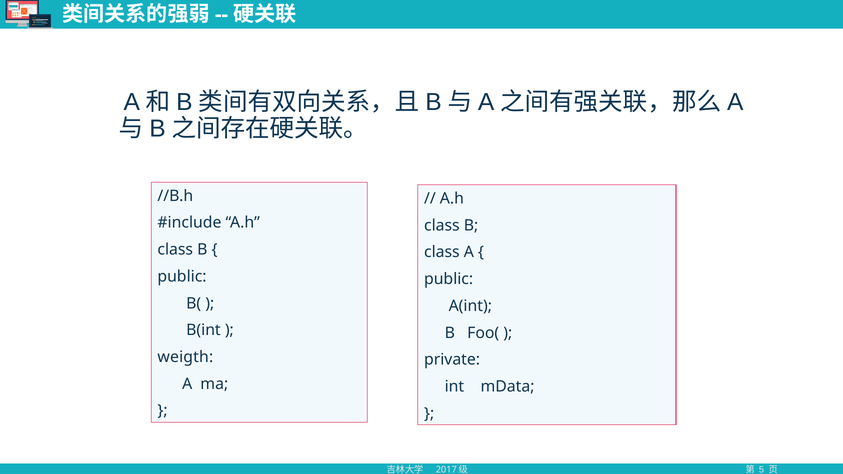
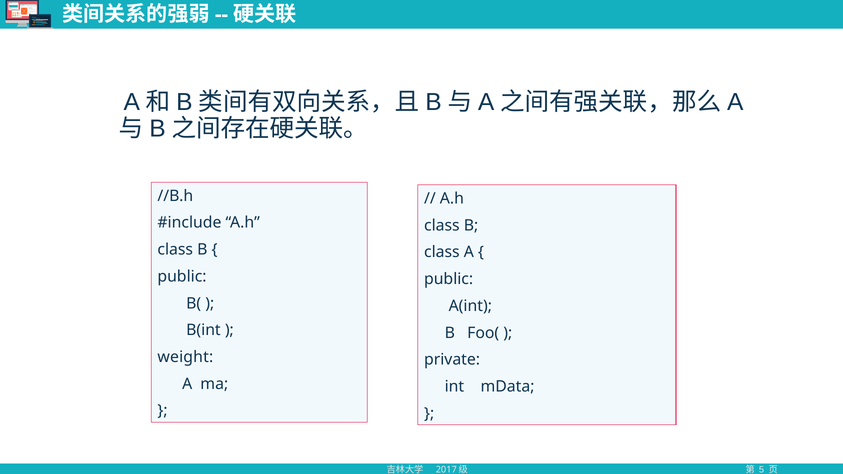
weigth: weigth -> weight (185, 357)
